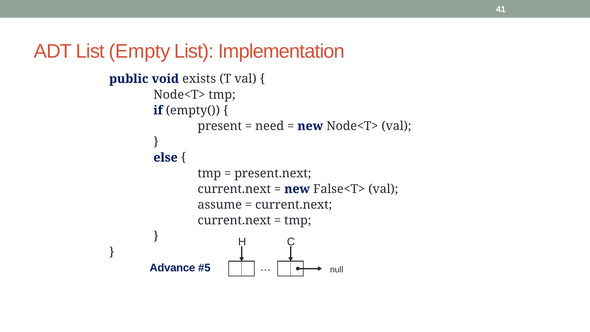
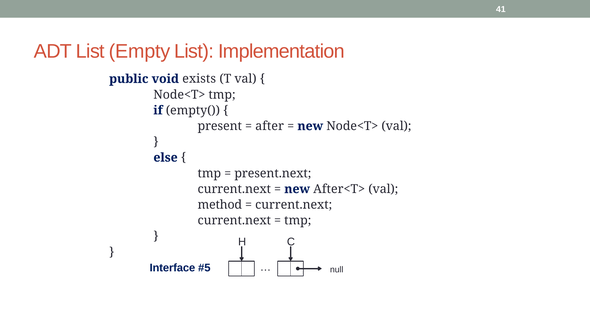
need: need -> after (270, 126)
False<T>: False<T> -> After<T> (339, 189)
assume: assume -> method (220, 205)
Advance: Advance -> Interface (172, 268)
